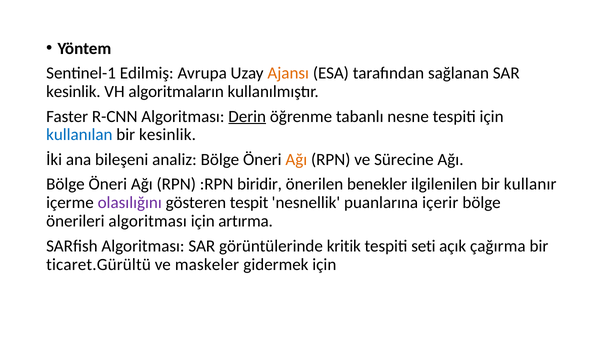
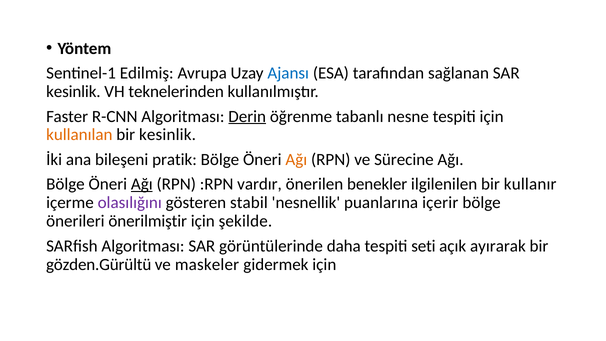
Ajansı colour: orange -> blue (288, 73)
algoritmaların: algoritmaların -> teknelerinden (176, 92)
kullanılan colour: blue -> orange (79, 135)
analiz: analiz -> pratik (175, 160)
Ağı underline: none -> present (142, 184)
biridir: biridir -> vardır (260, 184)
tespit: tespit -> stabil (249, 203)
önerileri algoritması: algoritması -> önerilmiştir (148, 221)
artırma: artırma -> şekilde (245, 221)
kritik: kritik -> daha (344, 246)
çağırma: çağırma -> ayırarak (498, 246)
ticaret.Gürültü: ticaret.Gürültü -> gözden.Gürültü (99, 264)
